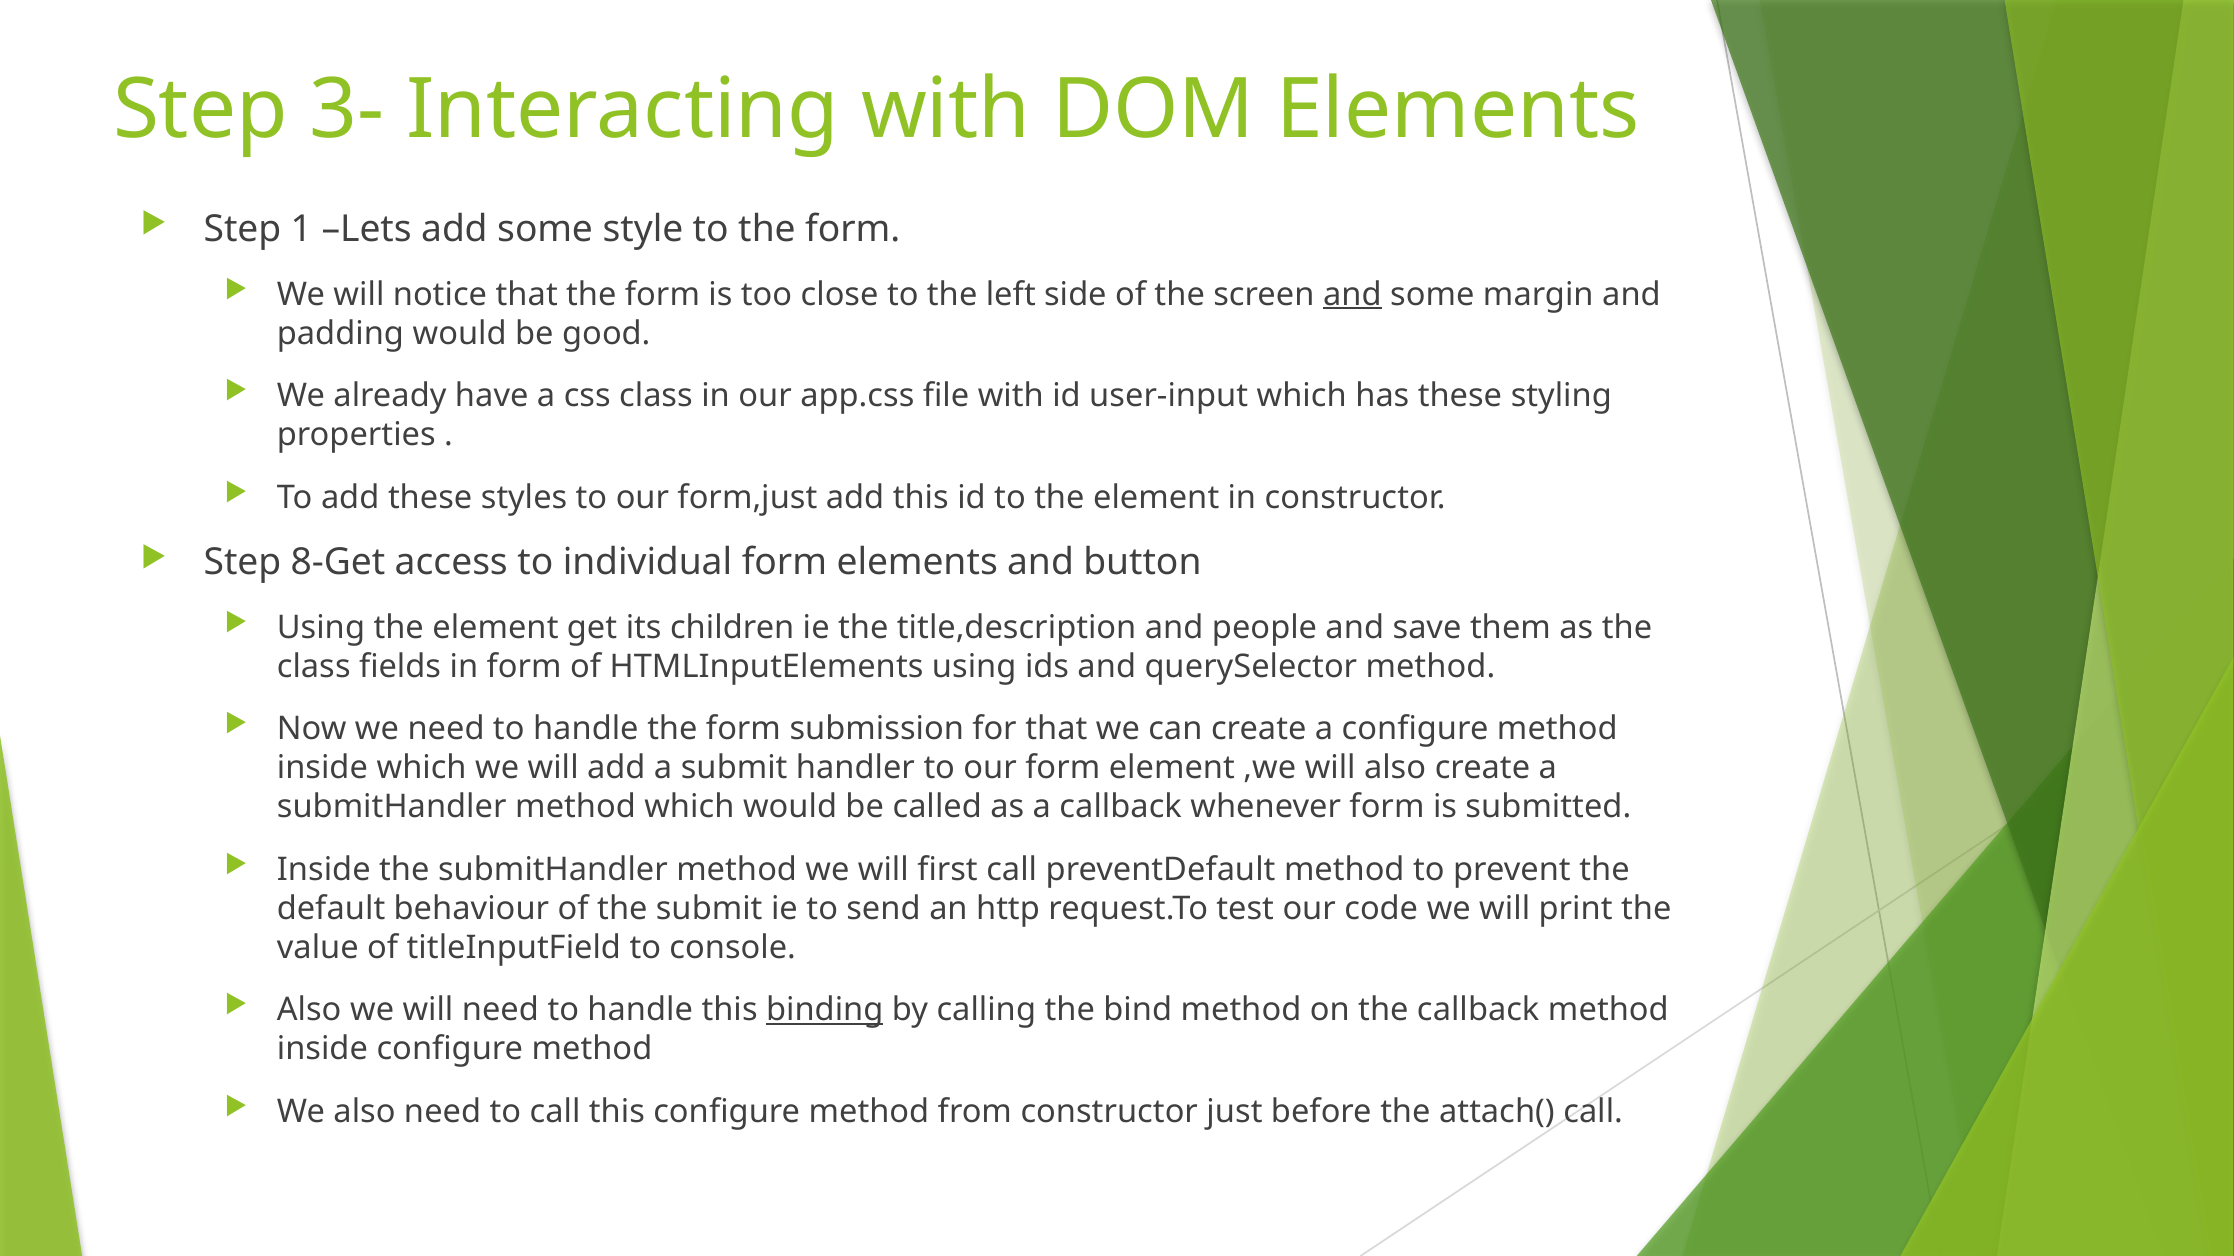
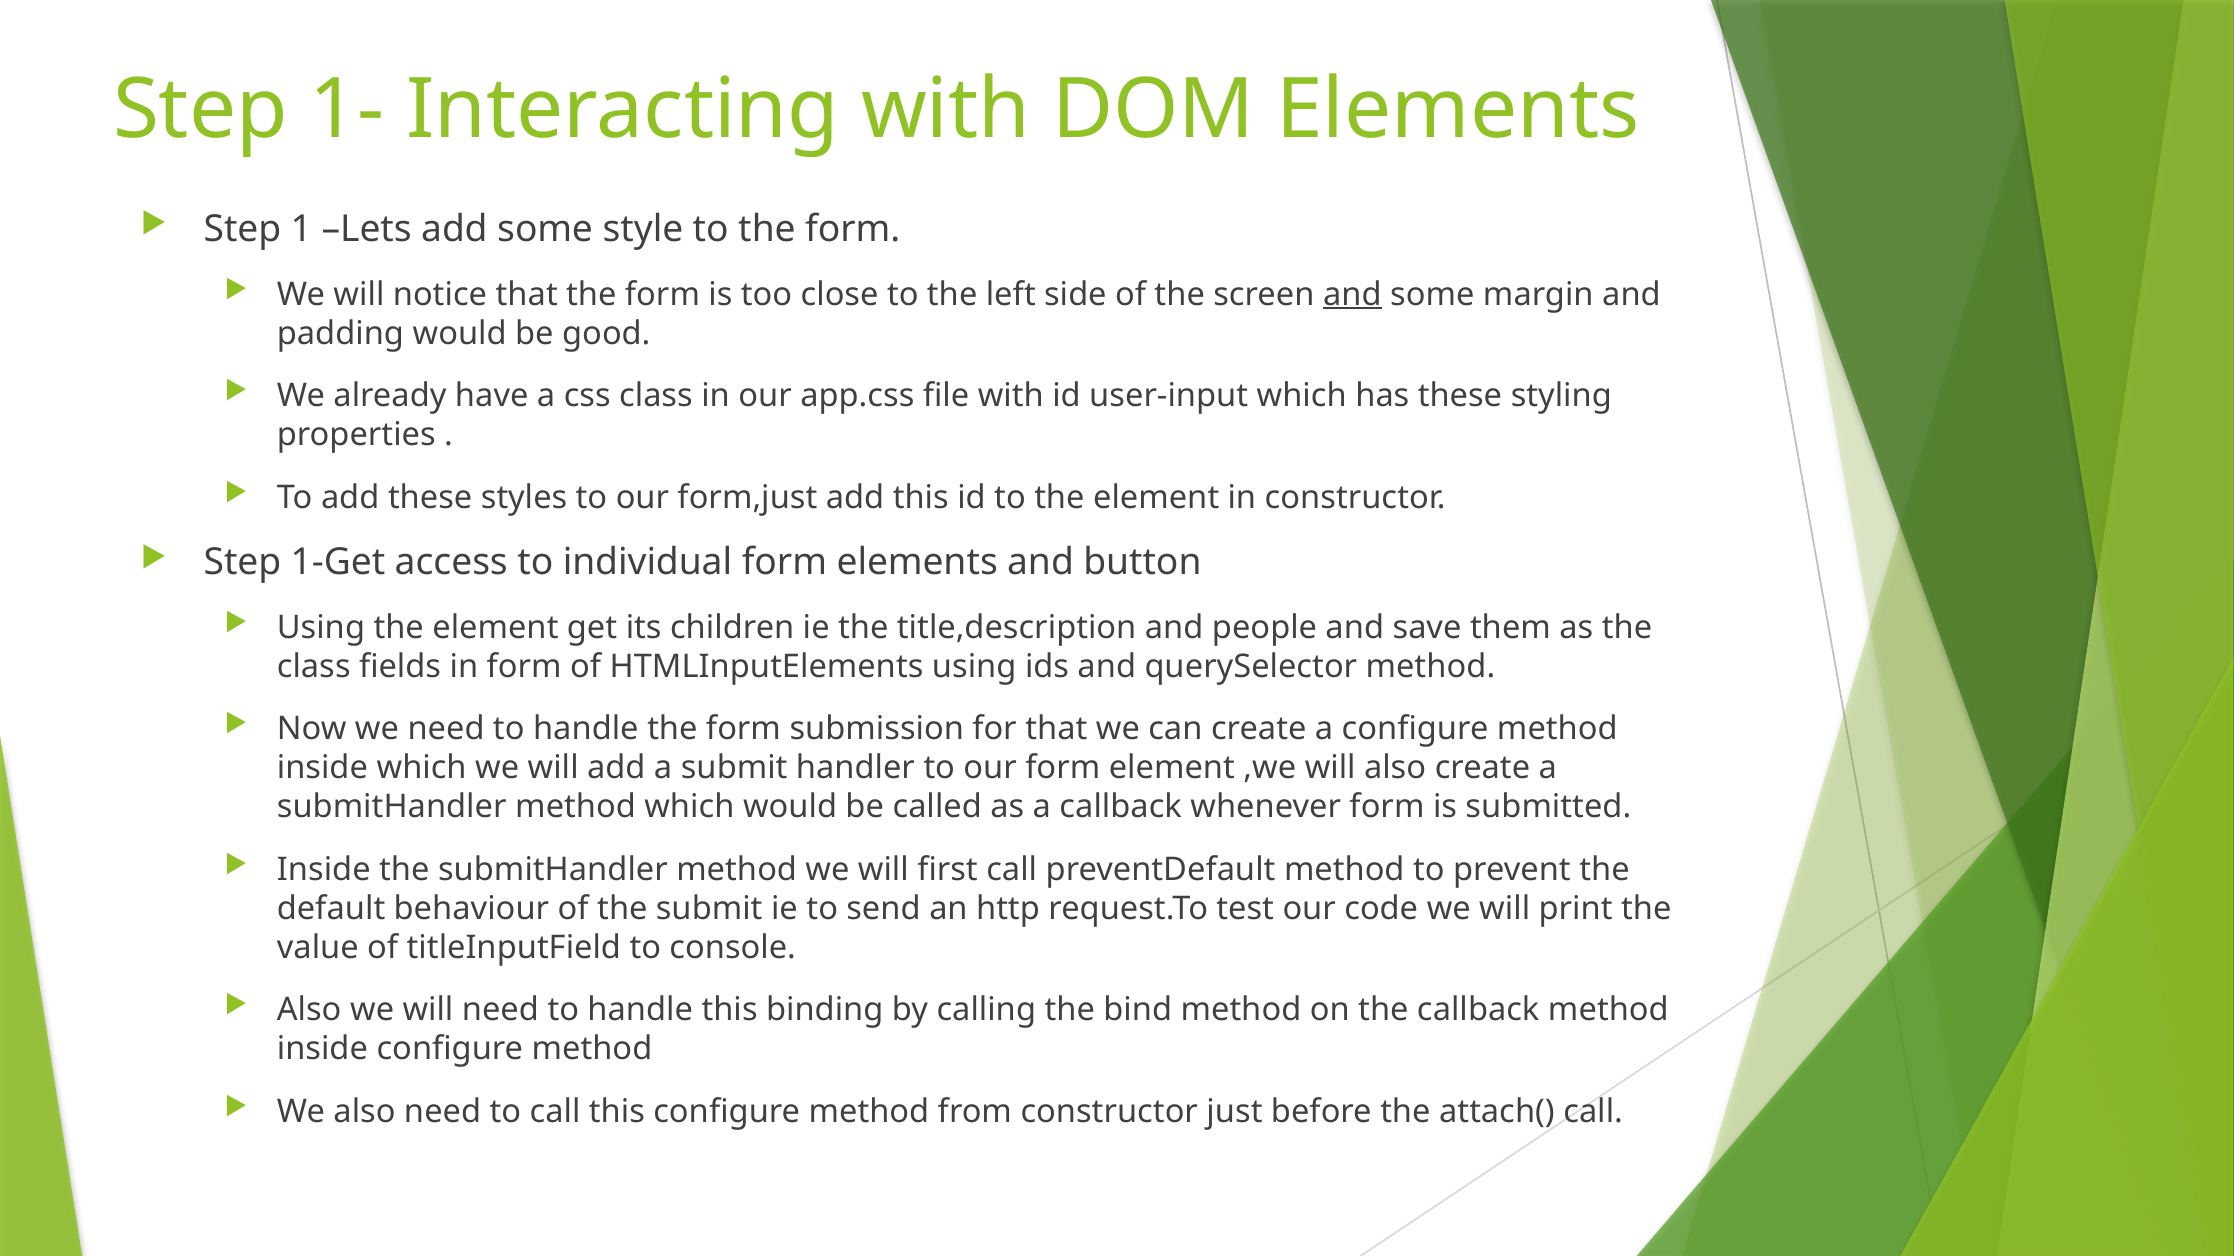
3-: 3- -> 1- (347, 110)
8-Get: 8-Get -> 1-Get (338, 563)
binding underline: present -> none (825, 1011)
